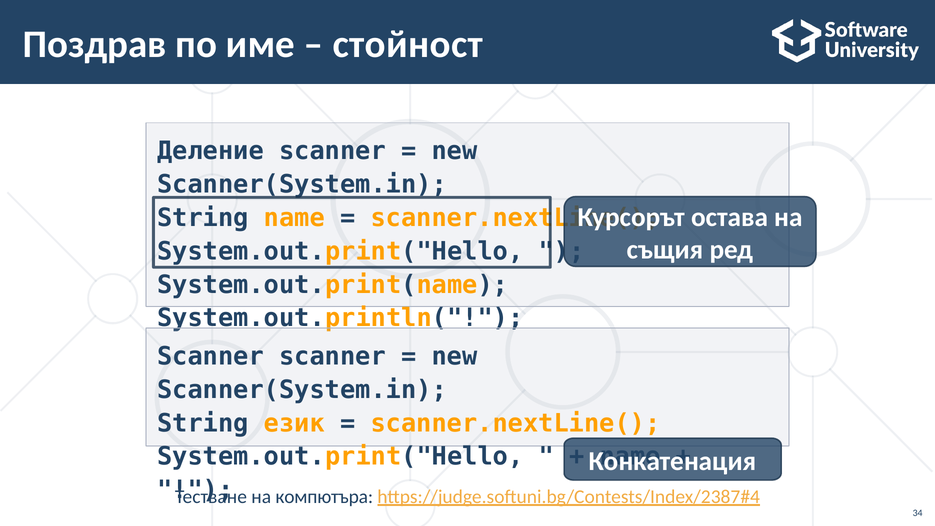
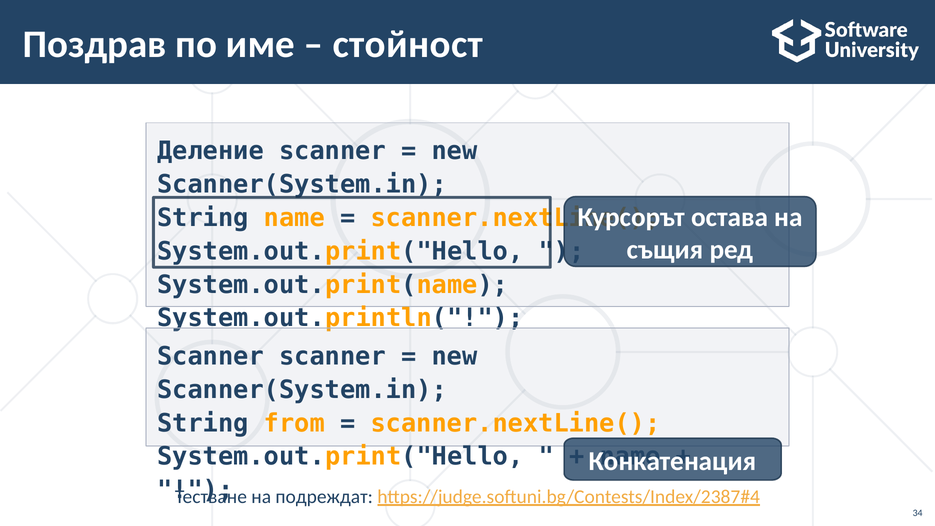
език: език -> from (294, 423)
компютъра: компютъра -> подреждат (324, 497)
